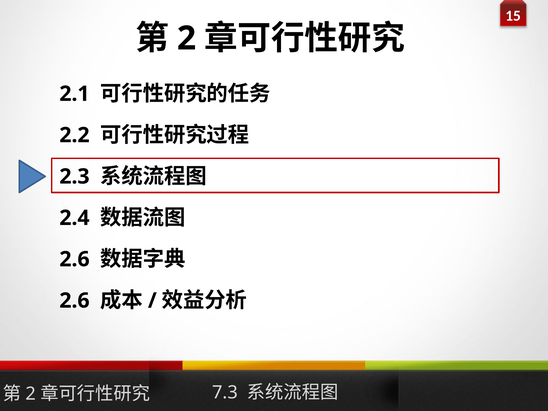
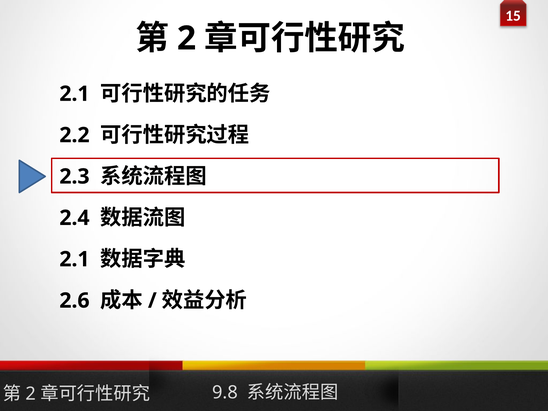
2.6: 2.6 -> 2.1 (74, 259)
7.3: 7.3 -> 9.8 (225, 393)
